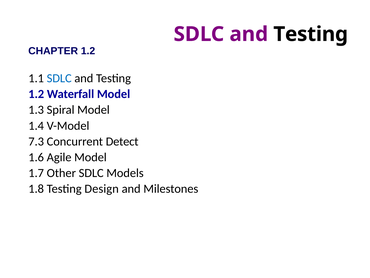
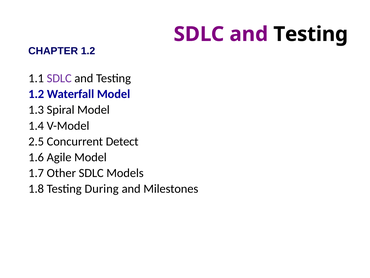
SDLC colour: blue -> purple (59, 78)
7.3: 7.3 -> 2.5 (36, 141)
Design: Design -> During (102, 189)
